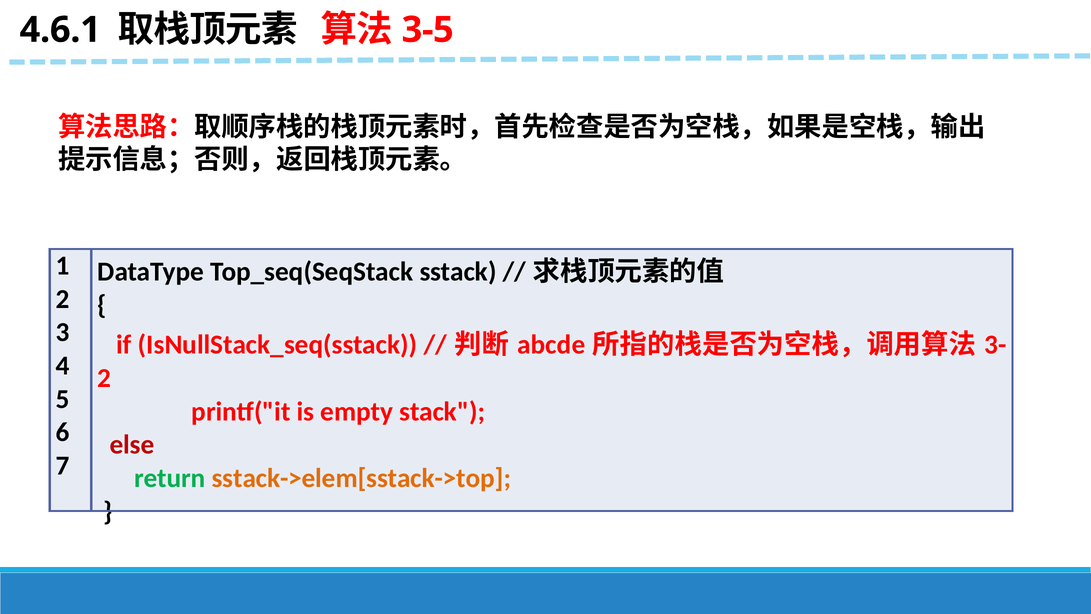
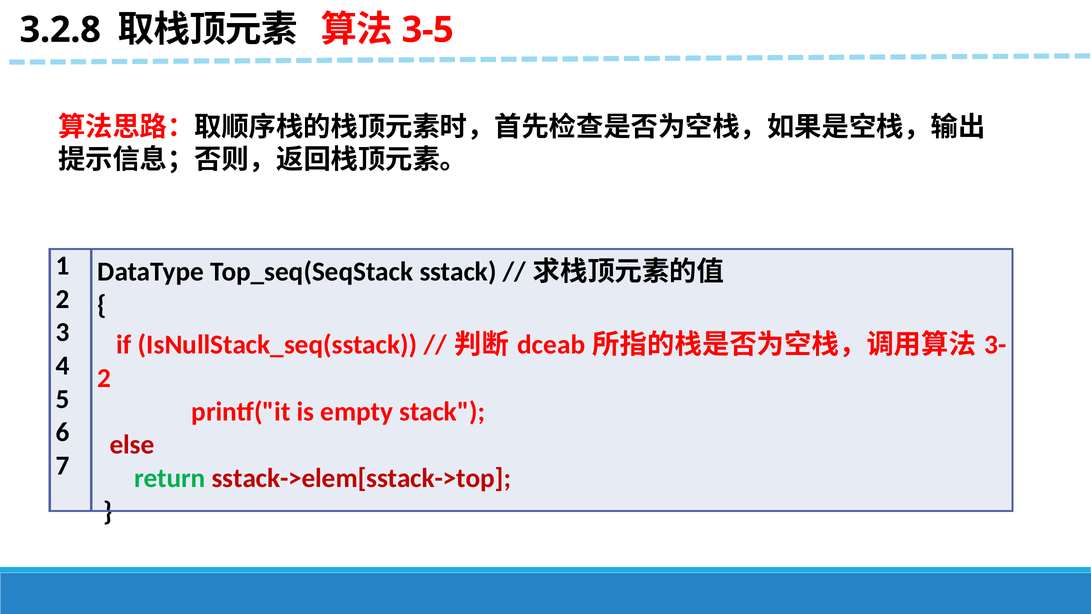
4.6.1: 4.6.1 -> 3.2.8 (60, 30)
abcde: abcde -> dceab (551, 344)
sstack->elem[sstack->top colour: orange -> red (361, 478)
